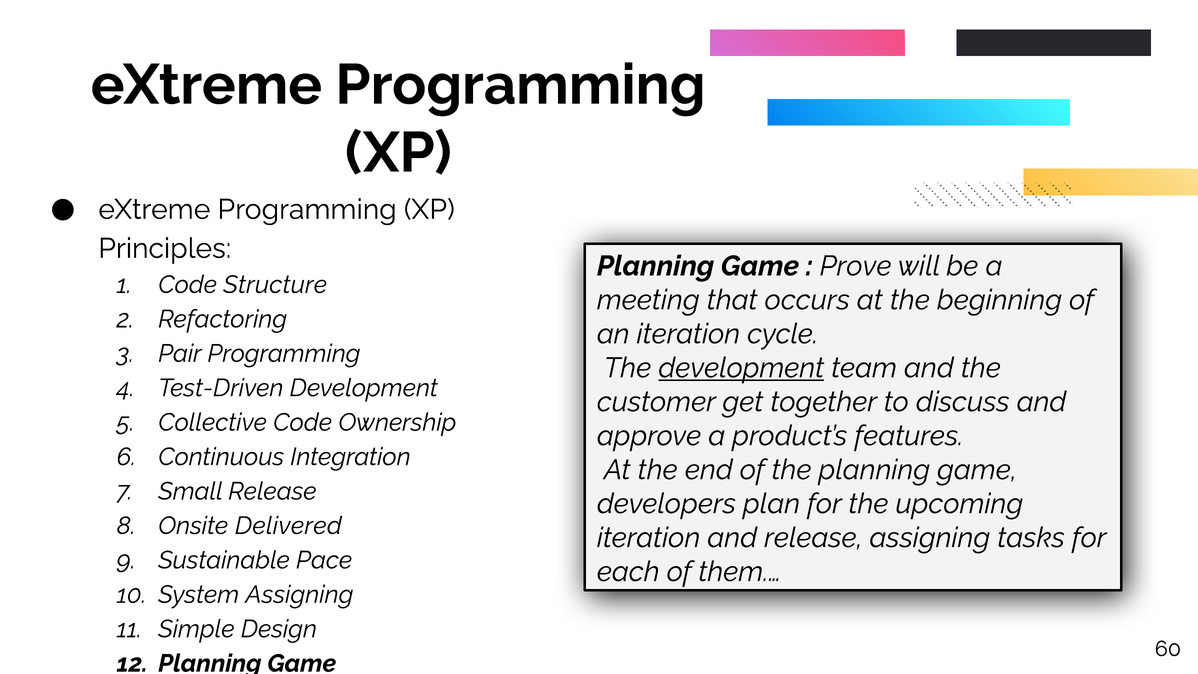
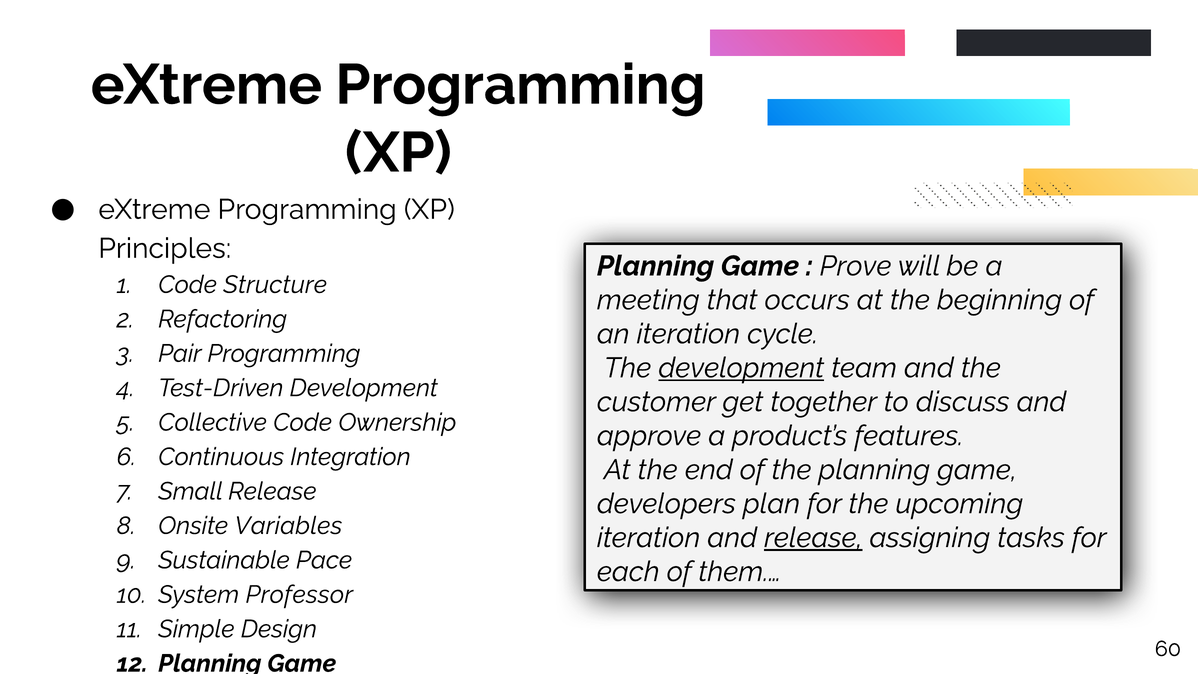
Delivered: Delivered -> Variables (288, 526)
release underline: none -> present (813, 538)
System Assigning: Assigning -> Professor (299, 595)
